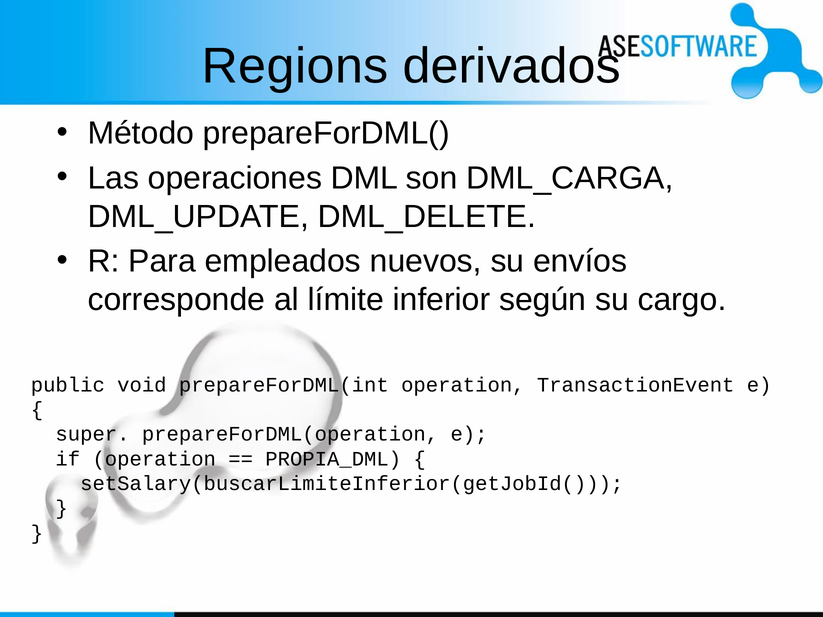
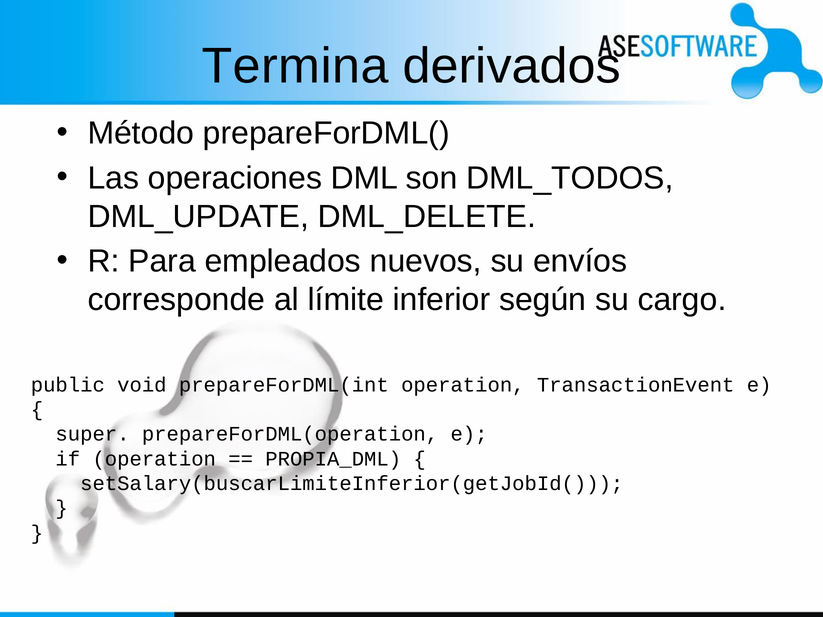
Regions: Regions -> Termina (295, 66)
DML_CARGA: DML_CARGA -> DML_TODOS (570, 178)
